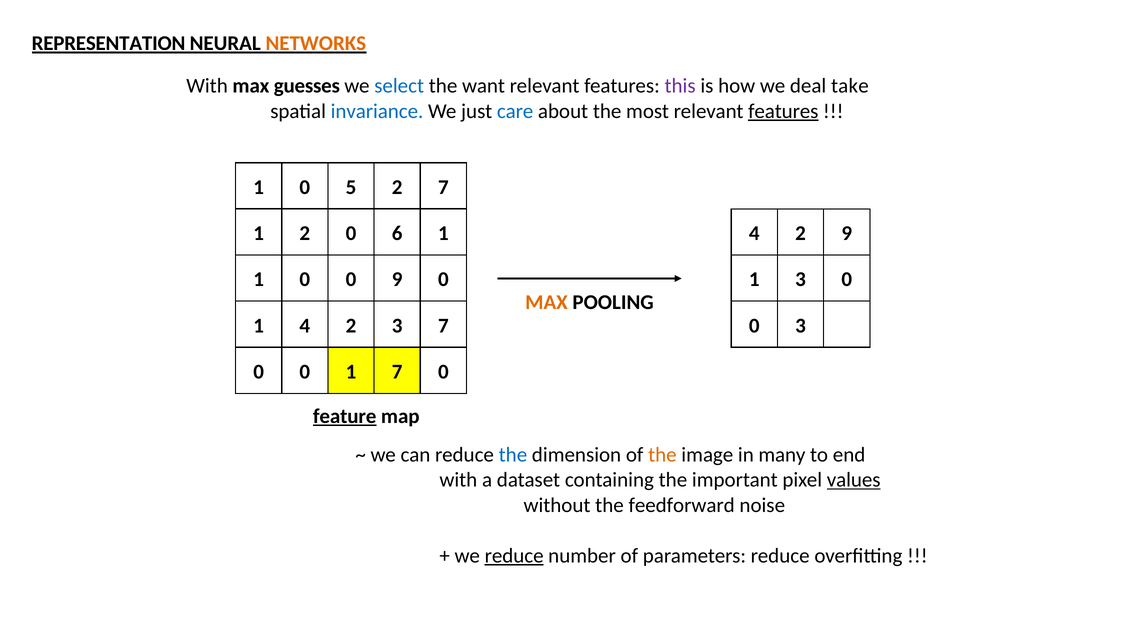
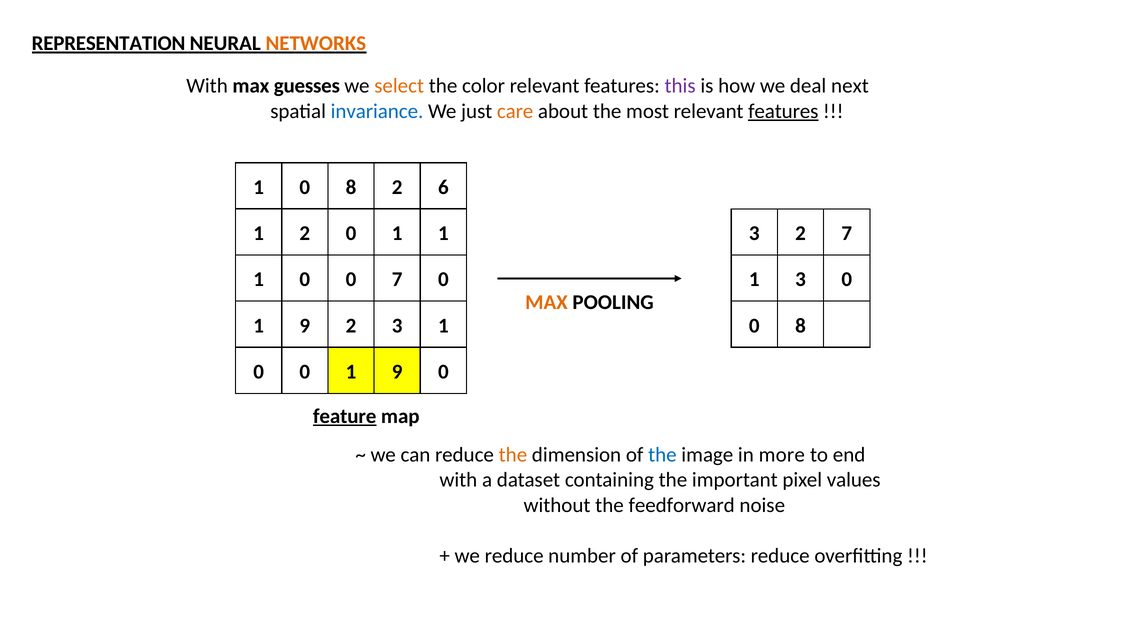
select colour: blue -> orange (399, 86)
want: want -> color (483, 86)
take: take -> next (850, 86)
care colour: blue -> orange (515, 111)
1 0 5: 5 -> 8 (351, 187)
2 7: 7 -> 6 (443, 187)
1 0 6: 6 -> 1 (397, 234)
4: 4 -> 3 (754, 234)
2 9: 9 -> 7 (847, 234)
0 9: 9 -> 7 (397, 280)
4: 4 -> 9 (305, 326)
3 7: 7 -> 1 (443, 326)
3: 3 -> 8 (801, 326)
0 0 1 7: 7 -> 9 (397, 372)
the colour: blue -> orange (513, 455)
the colour: orange -> blue (662, 455)
many: many -> more (782, 455)
values underline: present -> none (854, 480)
reduce underline: present -> none (514, 556)
